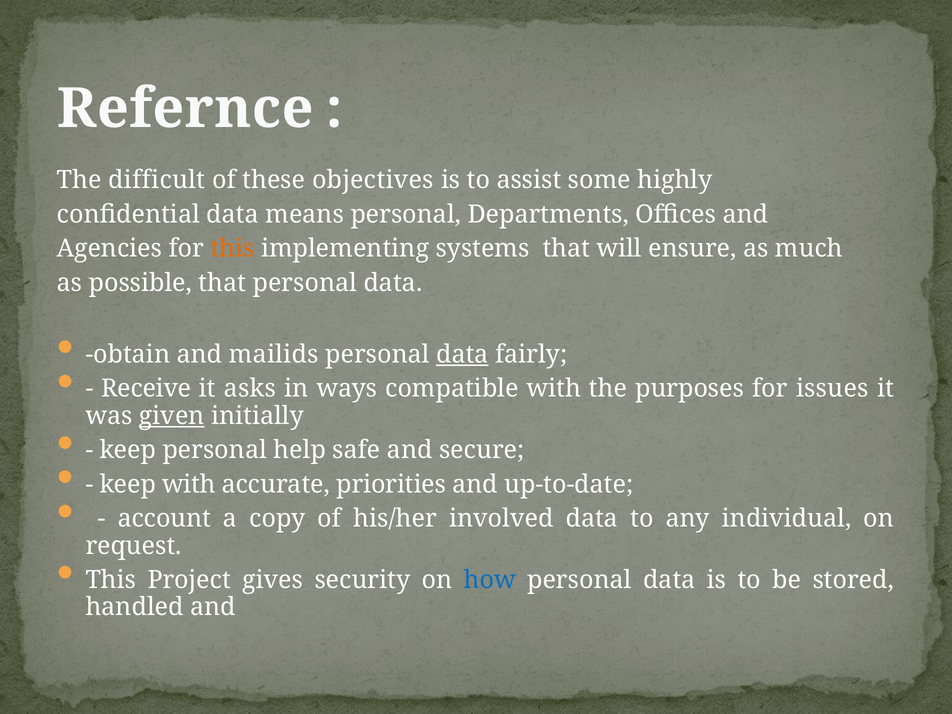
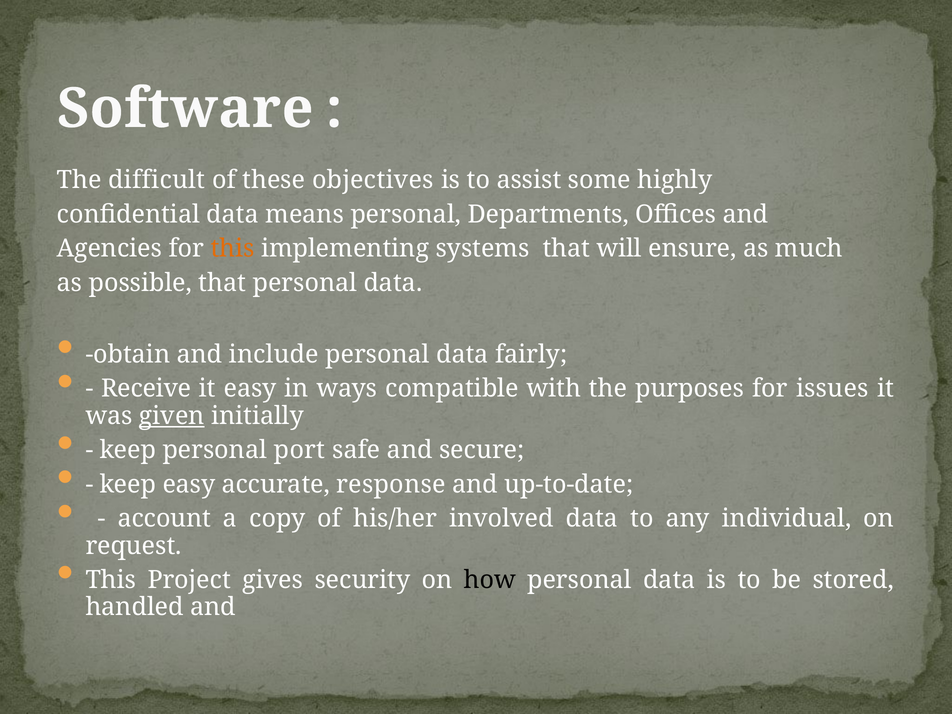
Refernce: Refernce -> Software (185, 109)
mailids: mailids -> include (274, 354)
data underline: present -> none (462, 354)
it asks: asks -> easy (250, 389)
help: help -> port (300, 450)
keep with: with -> easy (189, 484)
priorities: priorities -> response (391, 484)
how colour: blue -> black (490, 580)
